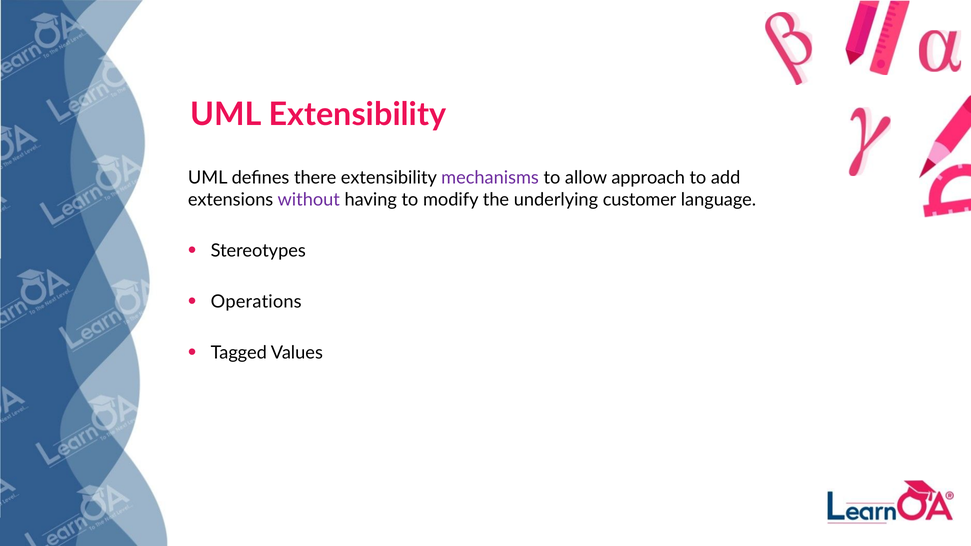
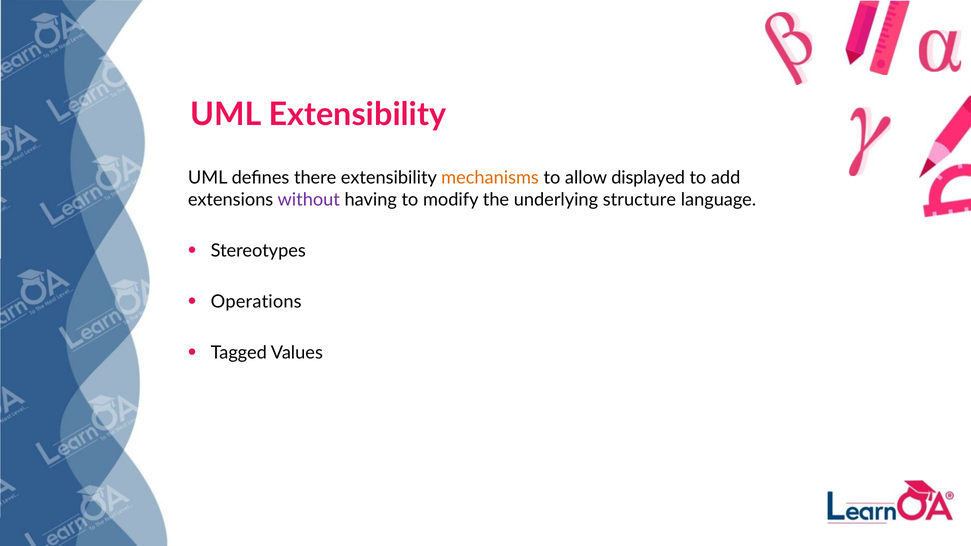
mechanisms colour: purple -> orange (490, 178)
approach: approach -> displayed (648, 178)
customer: customer -> structure (639, 200)
